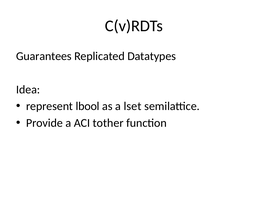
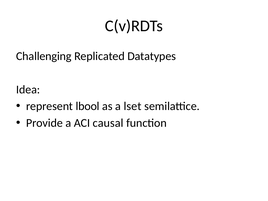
Guarantees: Guarantees -> Challenging (44, 56)
tother: tother -> causal (108, 123)
